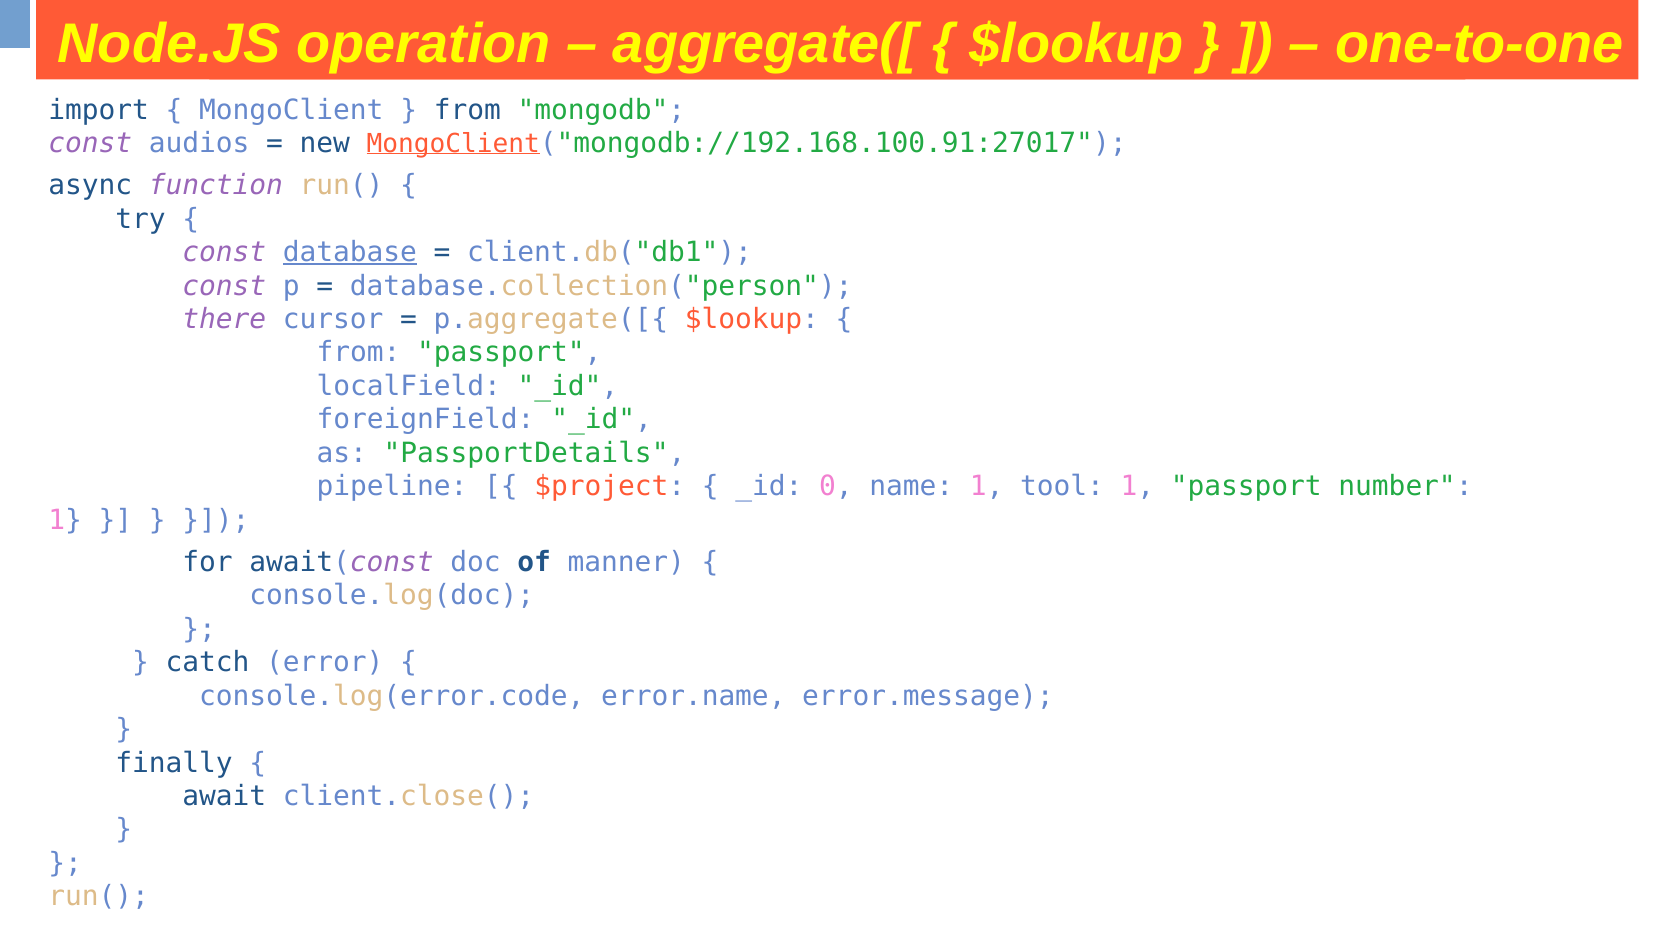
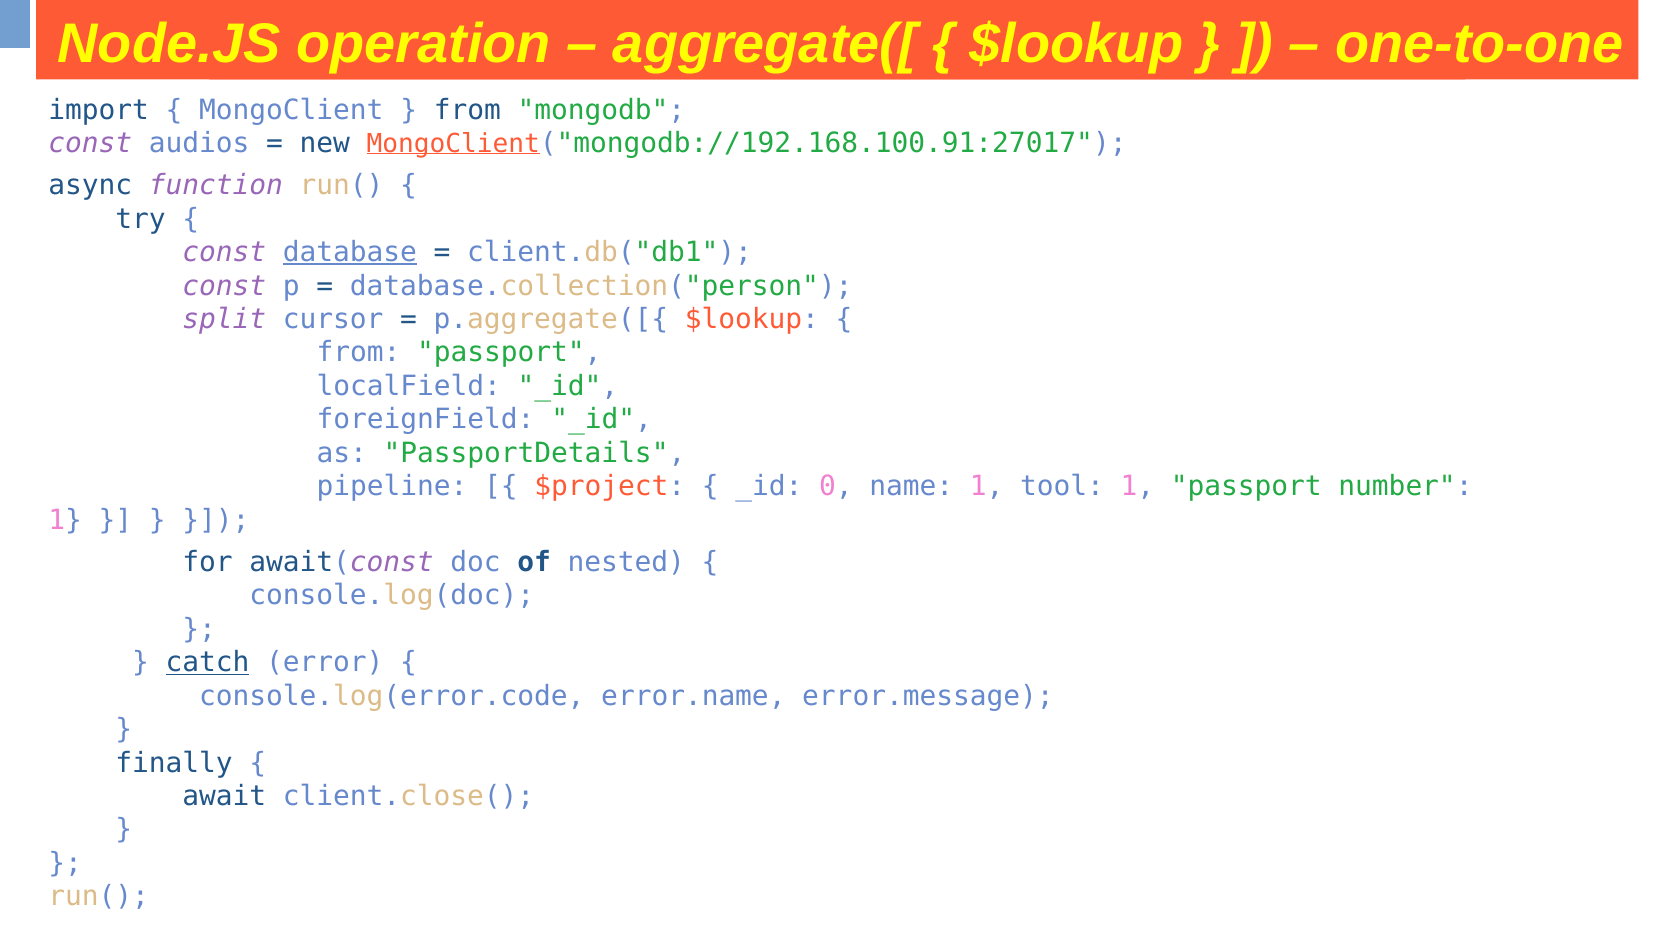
there: there -> split (224, 319)
manner: manner -> nested (626, 562)
catch underline: none -> present (208, 663)
